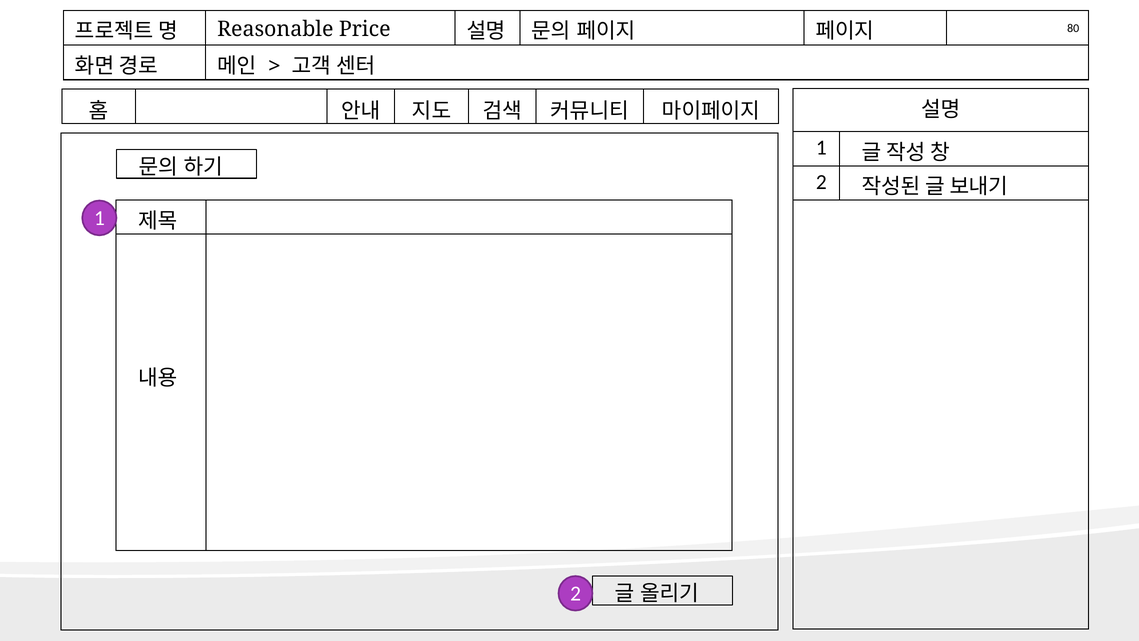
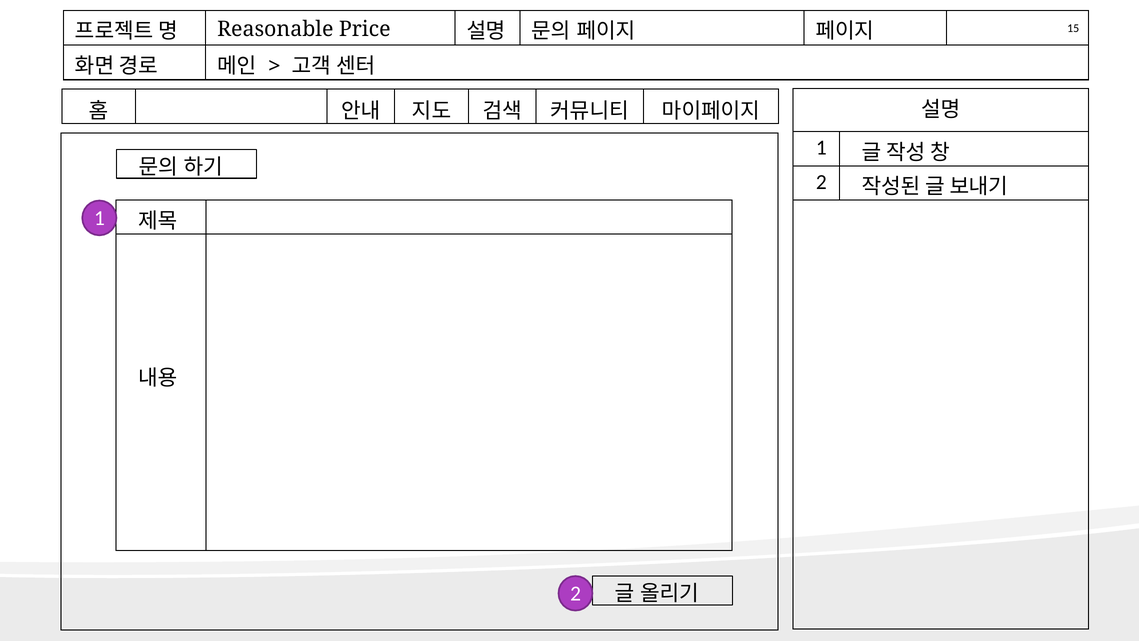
80: 80 -> 15 (1073, 28)
